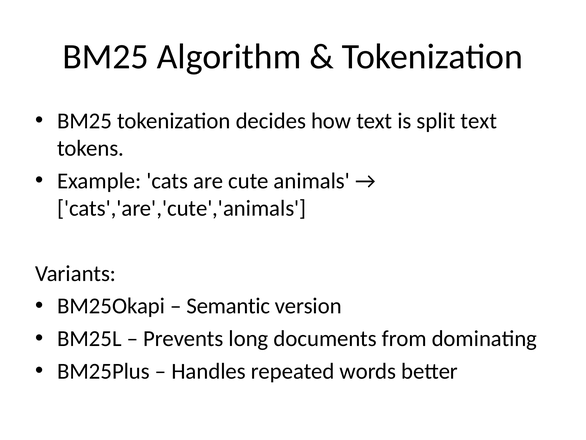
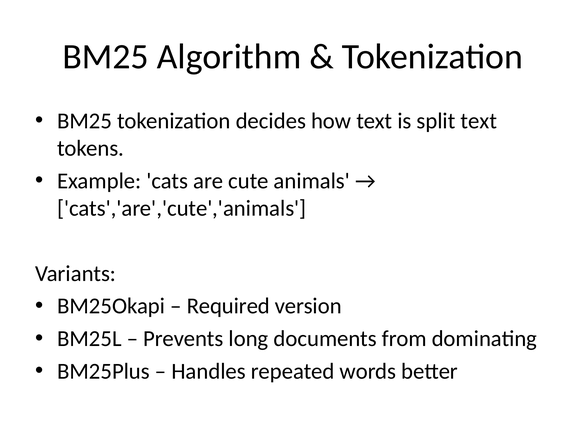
Semantic: Semantic -> Required (228, 306)
